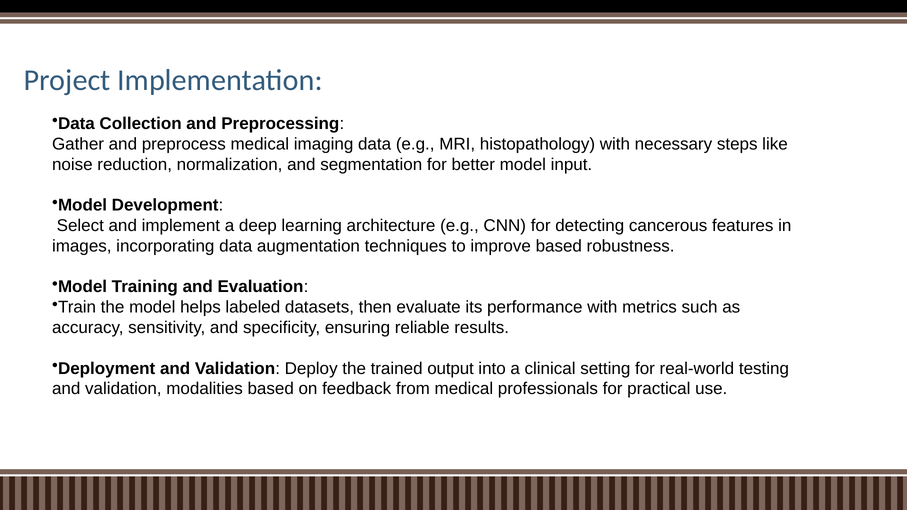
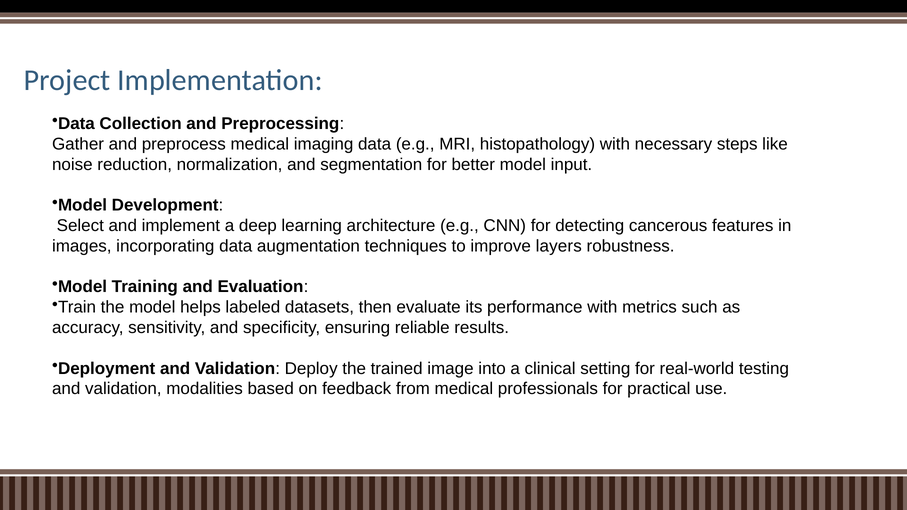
improve based: based -> layers (559, 246)
output: output -> image (450, 369)
